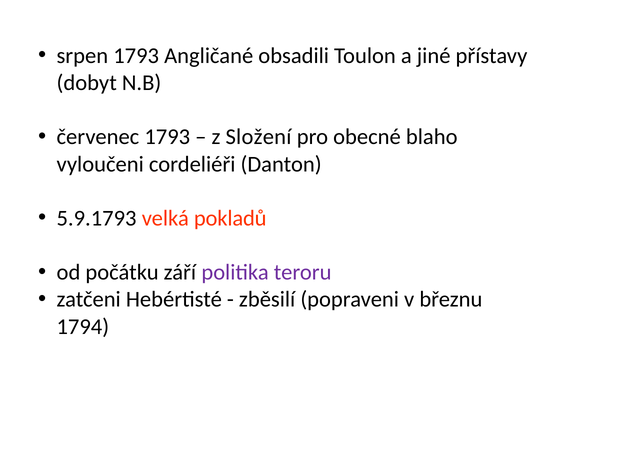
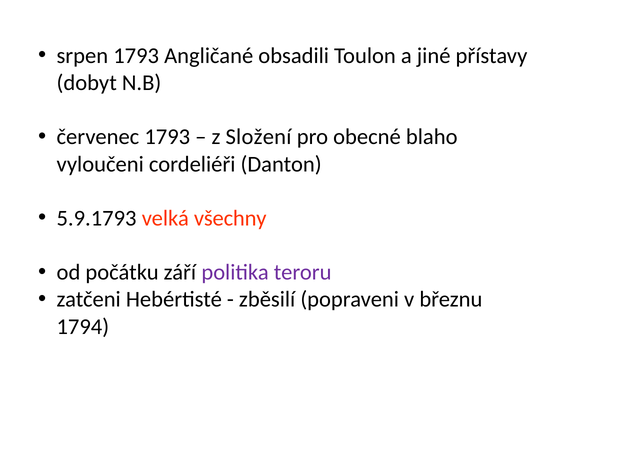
pokladů: pokladů -> všechny (230, 218)
